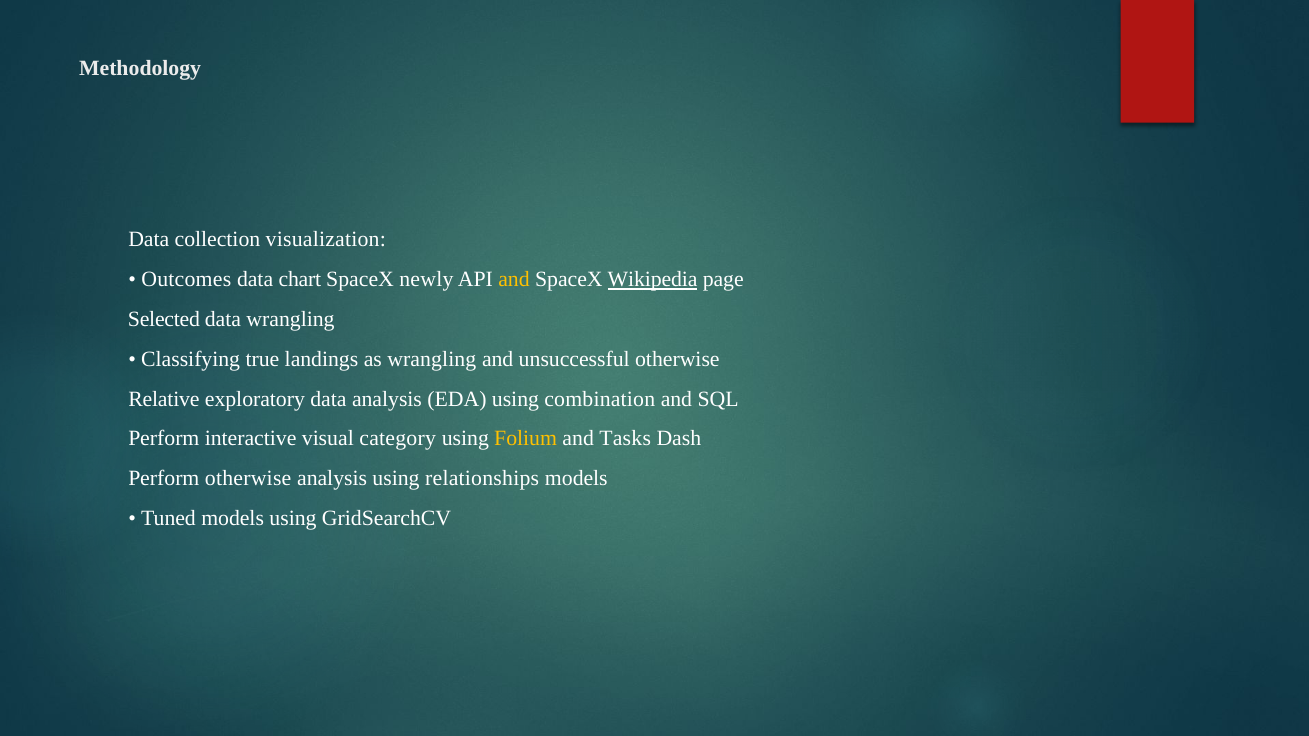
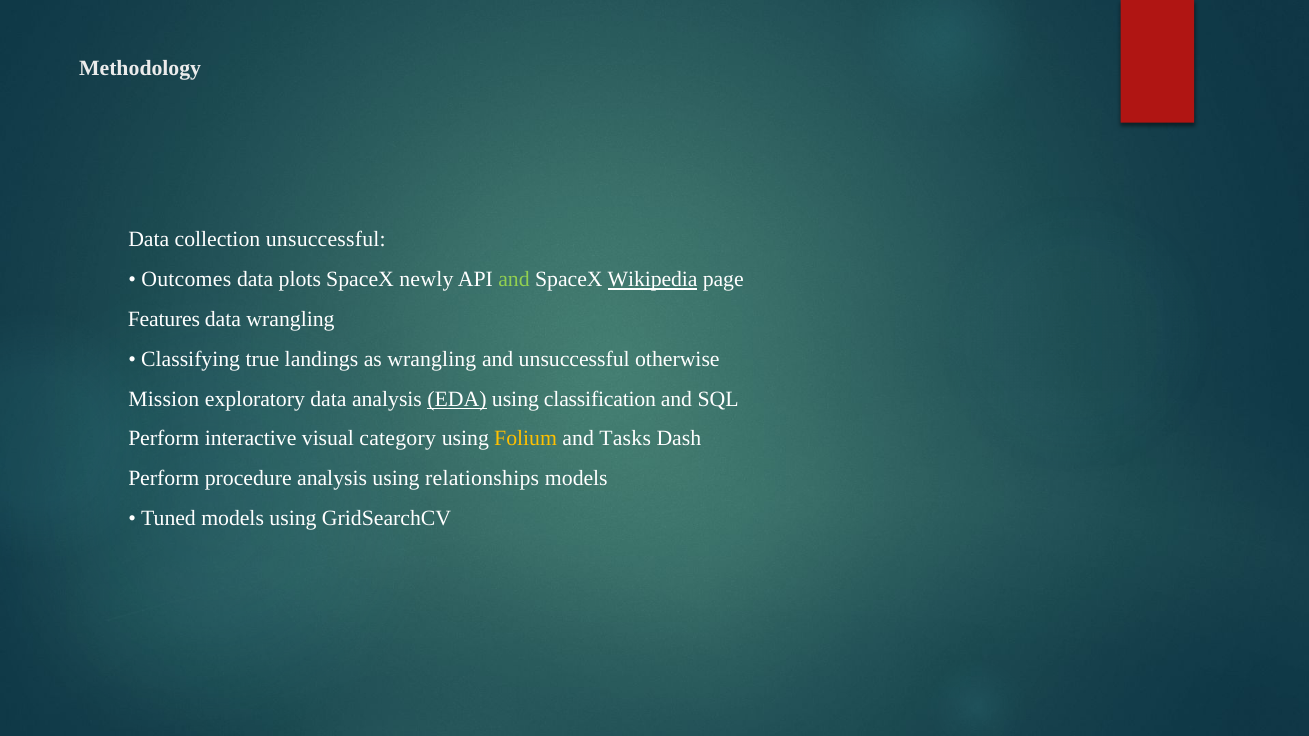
collection visualization: visualization -> unsuccessful (326, 240)
chart: chart -> plots (300, 280)
and colour: yellow -> light green (514, 280)
Selected: Selected -> Features (164, 319)
Relative: Relative -> Mission (164, 399)
EDA underline: none -> present (457, 399)
combination: combination -> classification (600, 399)
Perform otherwise: otherwise -> procedure (248, 479)
